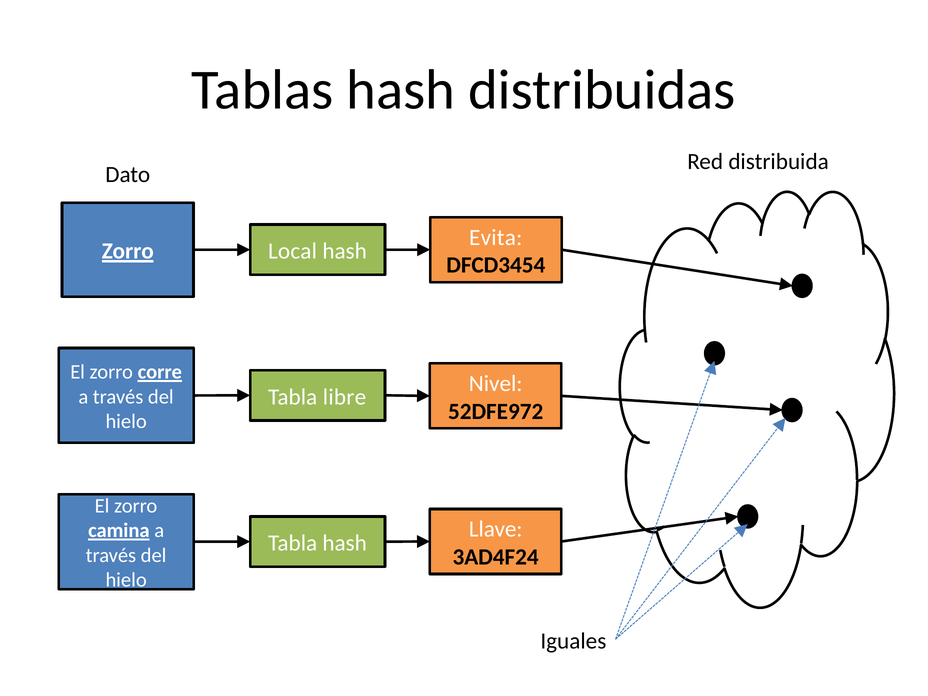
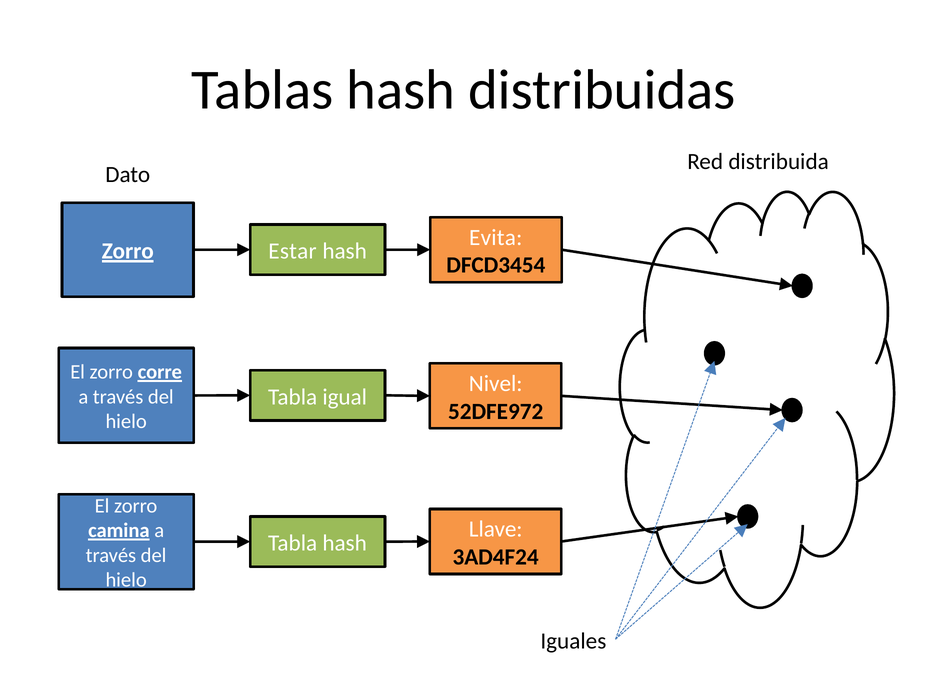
Local: Local -> Estar (292, 251)
libre: libre -> igual (345, 397)
